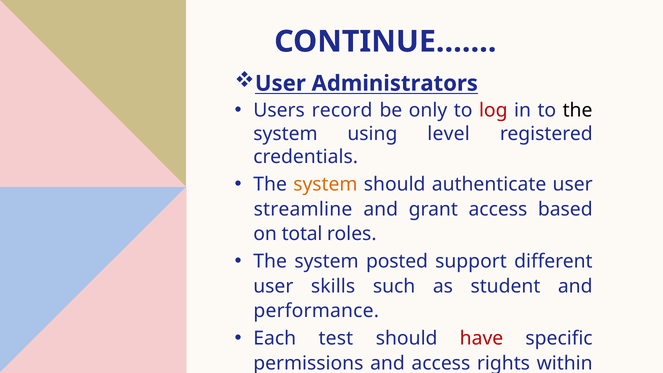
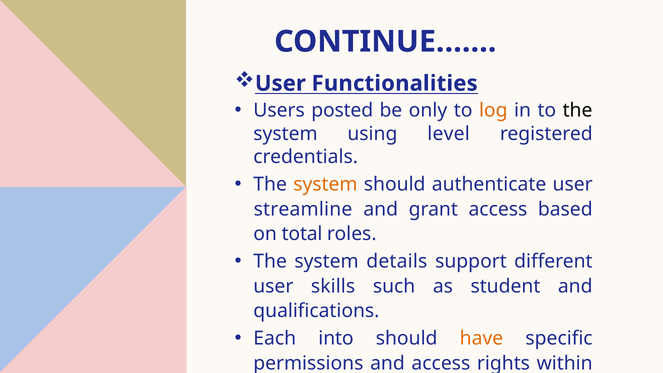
Administrators: Administrators -> Functionalities (395, 83)
record: record -> posted (342, 111)
log colour: red -> orange (493, 111)
posted: posted -> details (397, 261)
performance: performance -> qualifications (316, 311)
test: test -> into (336, 338)
have colour: red -> orange (481, 338)
